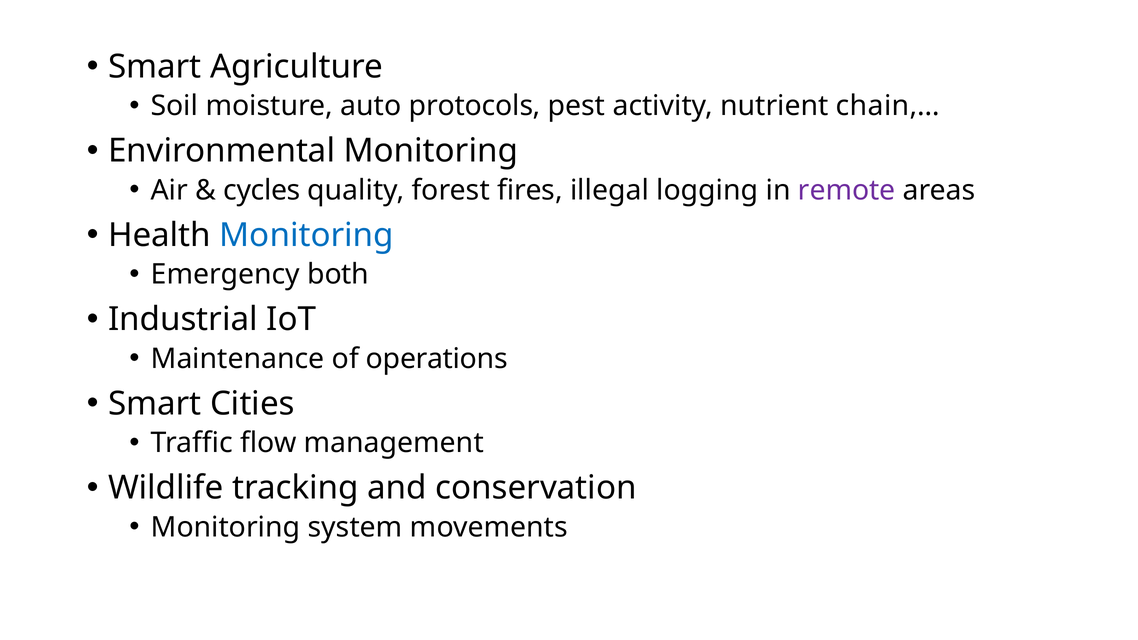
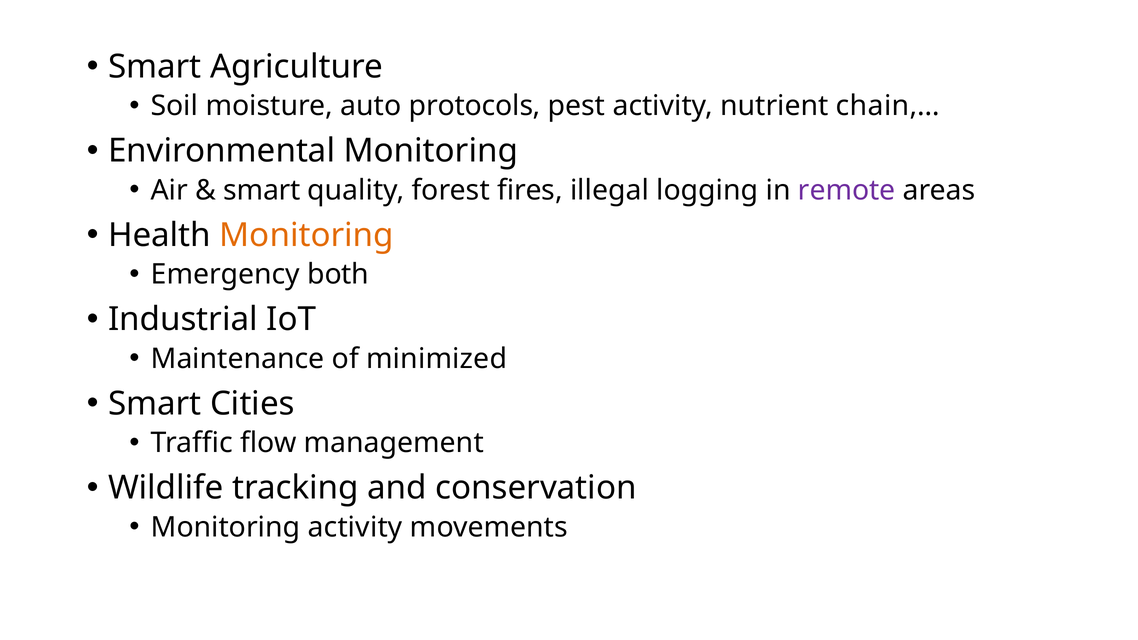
cycles: cycles -> smart (262, 190)
Monitoring colour: blue -> orange (307, 235)
operations: operations -> minimized (437, 359)
Monitoring system: system -> activity (355, 527)
